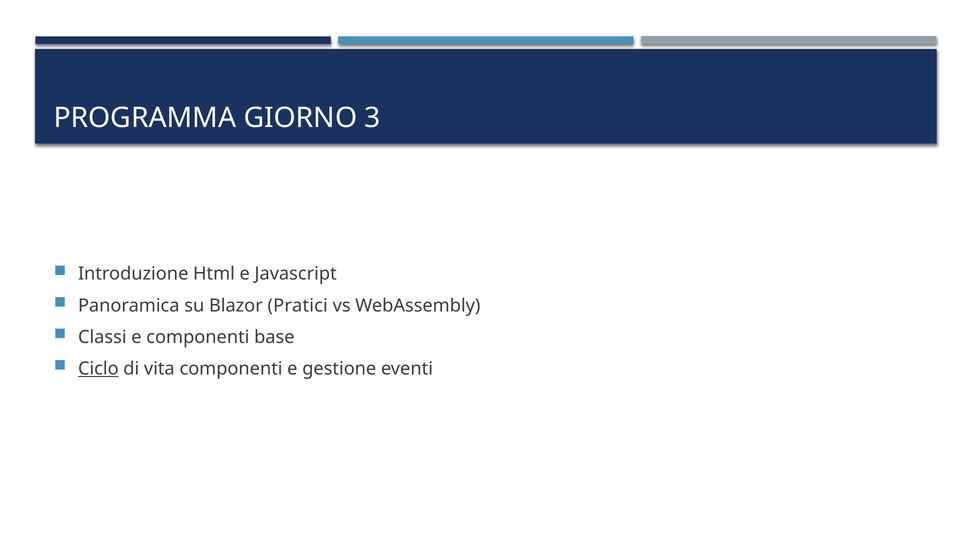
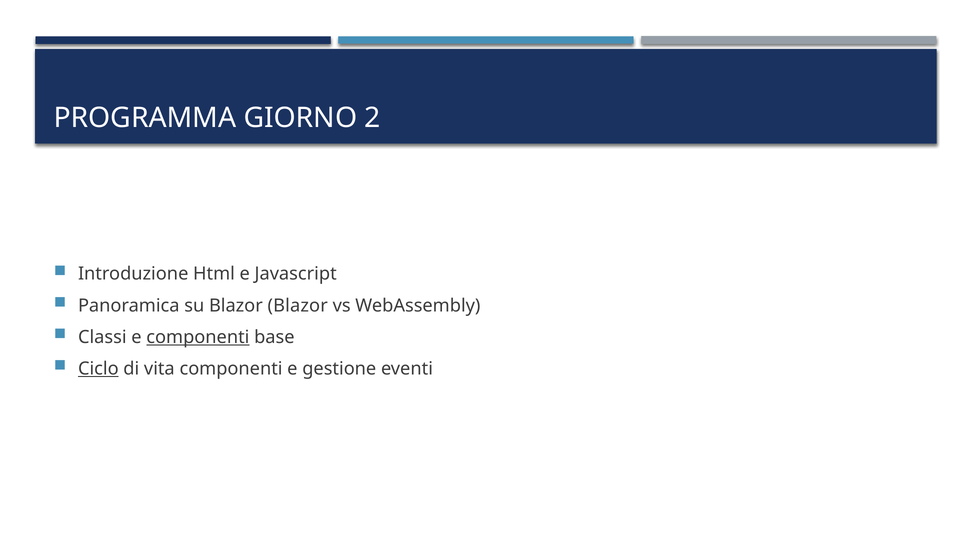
3: 3 -> 2 (373, 118)
Blazor Pratici: Pratici -> Blazor (298, 306)
componenti underline: none -> present (198, 338)
